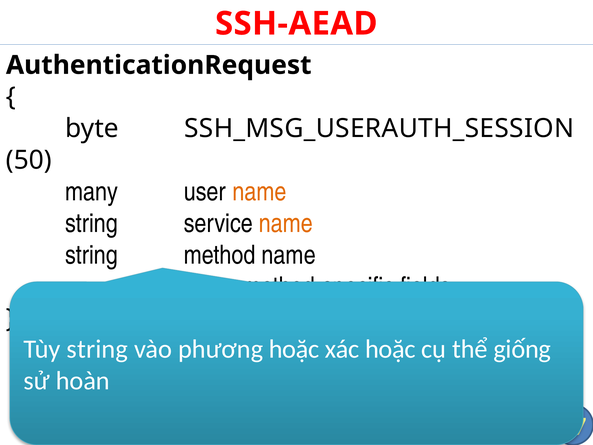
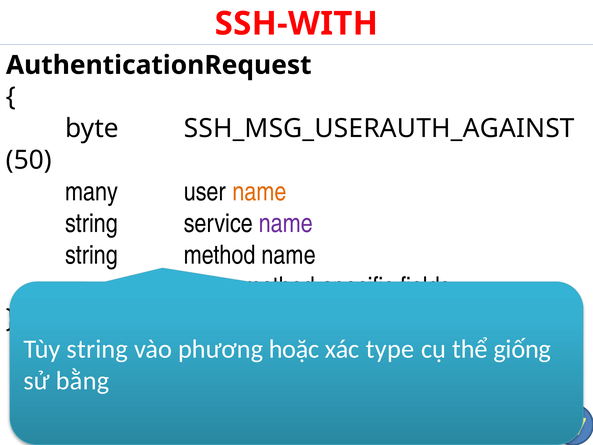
SSH-AEAD: SSH-AEAD -> SSH-WITH (296, 24)
SSH_MSG_USERAUTH_SESSION: SSH_MSG_USERAUTH_SESSION -> SSH_MSG_USERAUTH_AGAINST (379, 128)
name colour: orange -> purple (286, 223)
xác hoặc: hoặc -> type (390, 349)
hoàn: hoàn -> bằng (83, 381)
